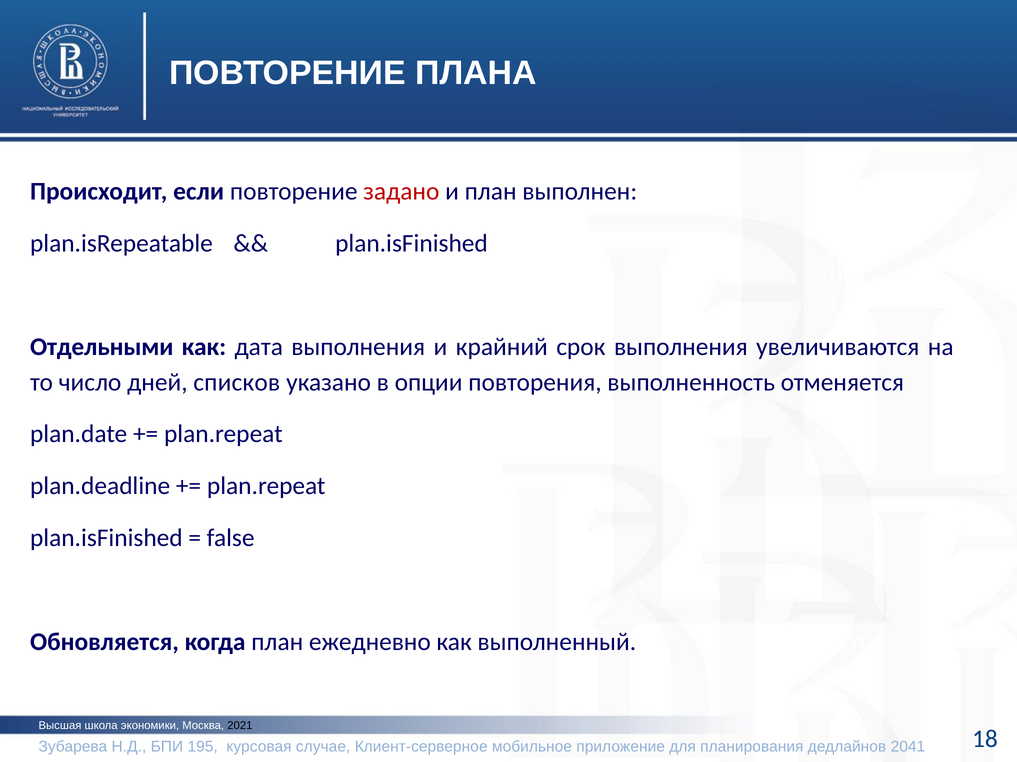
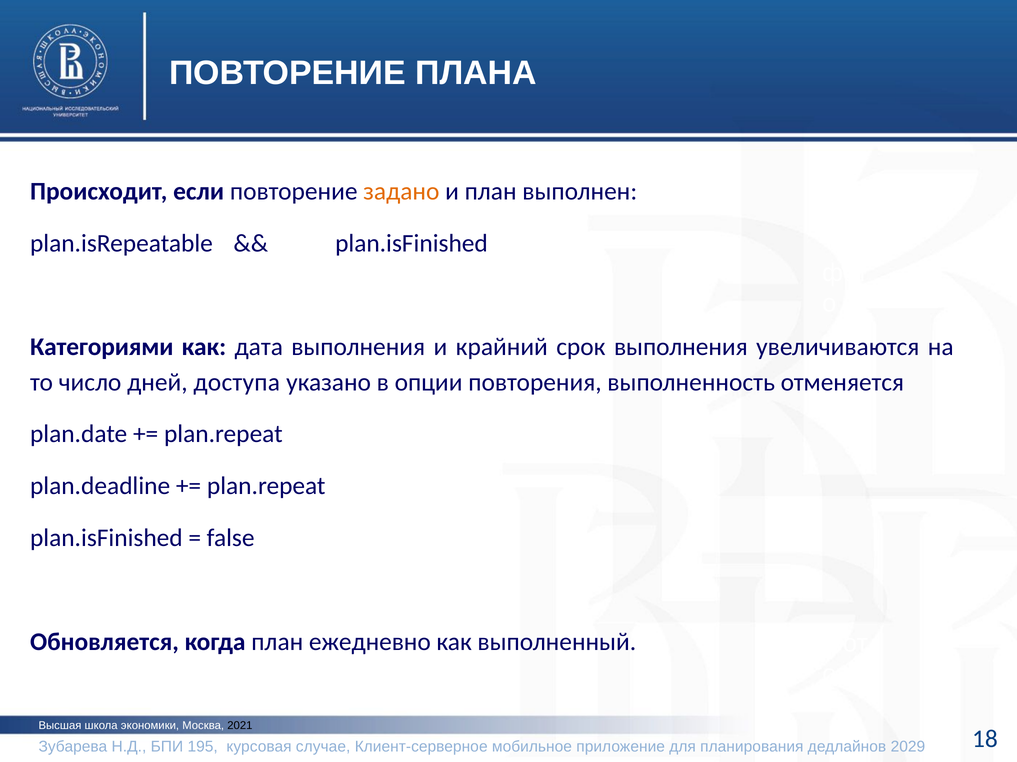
задано colour: red -> orange (401, 191)
Отдельными: Отдельными -> Категориями (102, 347)
списков: списков -> доступа (237, 383)
2041: 2041 -> 2029 (908, 747)
